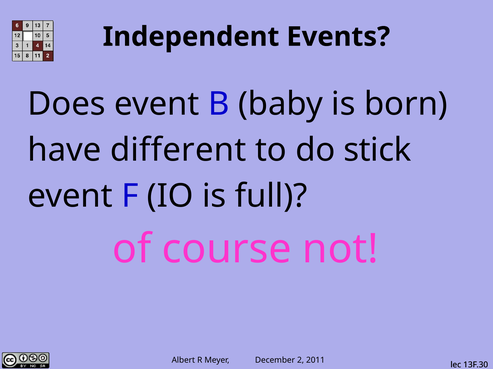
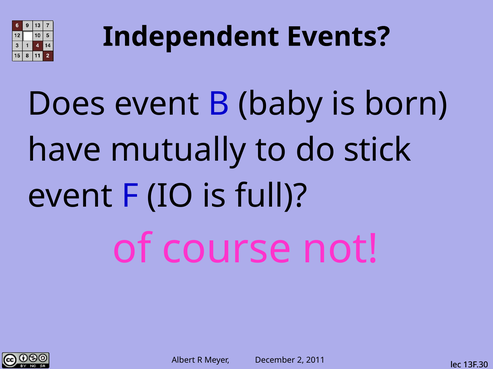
different: different -> mutually (178, 150)
